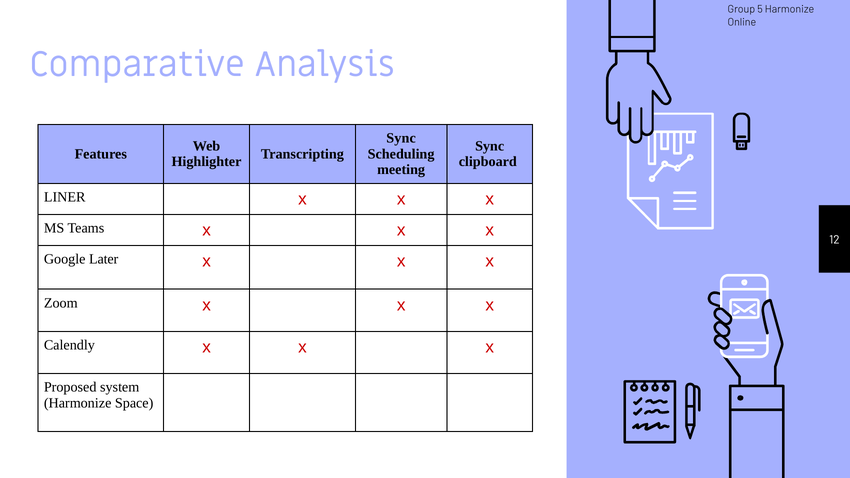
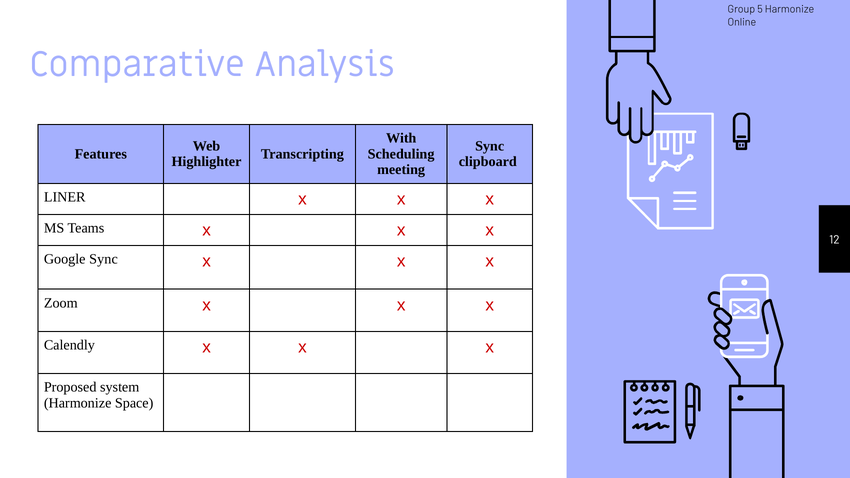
Sync: Sync -> With (401, 138)
Google Later: Later -> Sync (103, 259)
